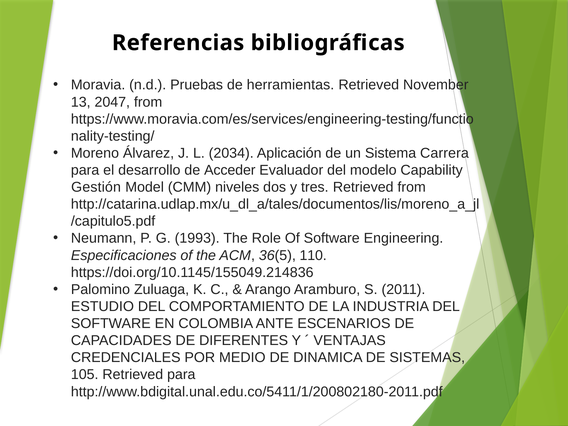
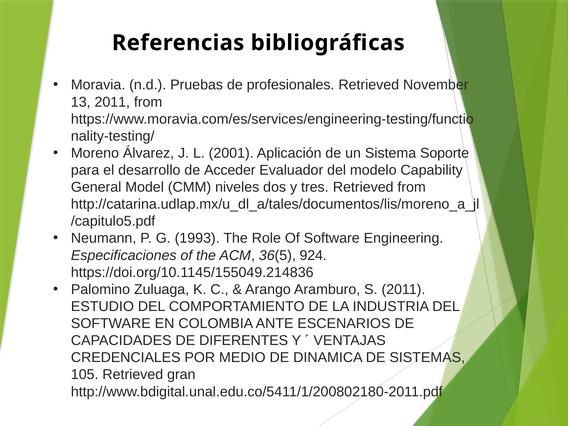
herramientas: herramientas -> profesionales (291, 85)
13 2047: 2047 -> 2011 (112, 102)
2034: 2034 -> 2001 (231, 153)
Carrera: Carrera -> Soporte (445, 153)
Gestión: Gestión -> General (96, 187)
110: 110 -> 924 (313, 255)
Retrieved para: para -> gran (181, 375)
